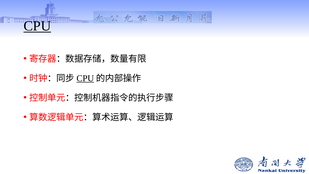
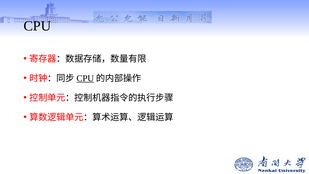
CPU underline: present -> none (37, 26)
